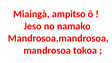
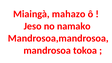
ampitso: ampitso -> mahazo (69, 14)
